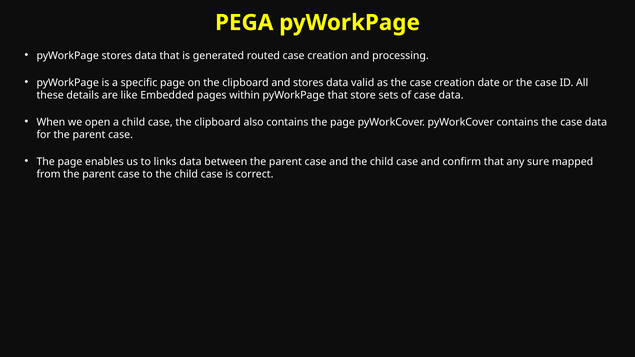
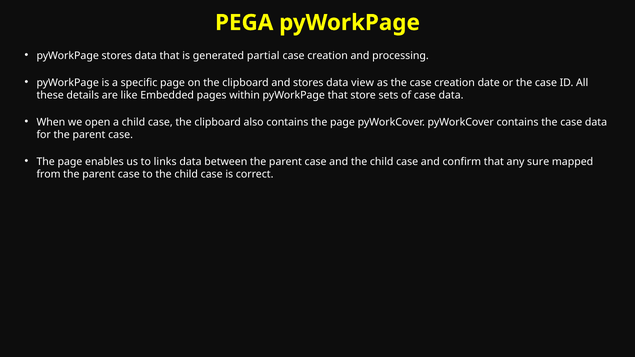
routed: routed -> partial (263, 56)
valid: valid -> view (363, 83)
